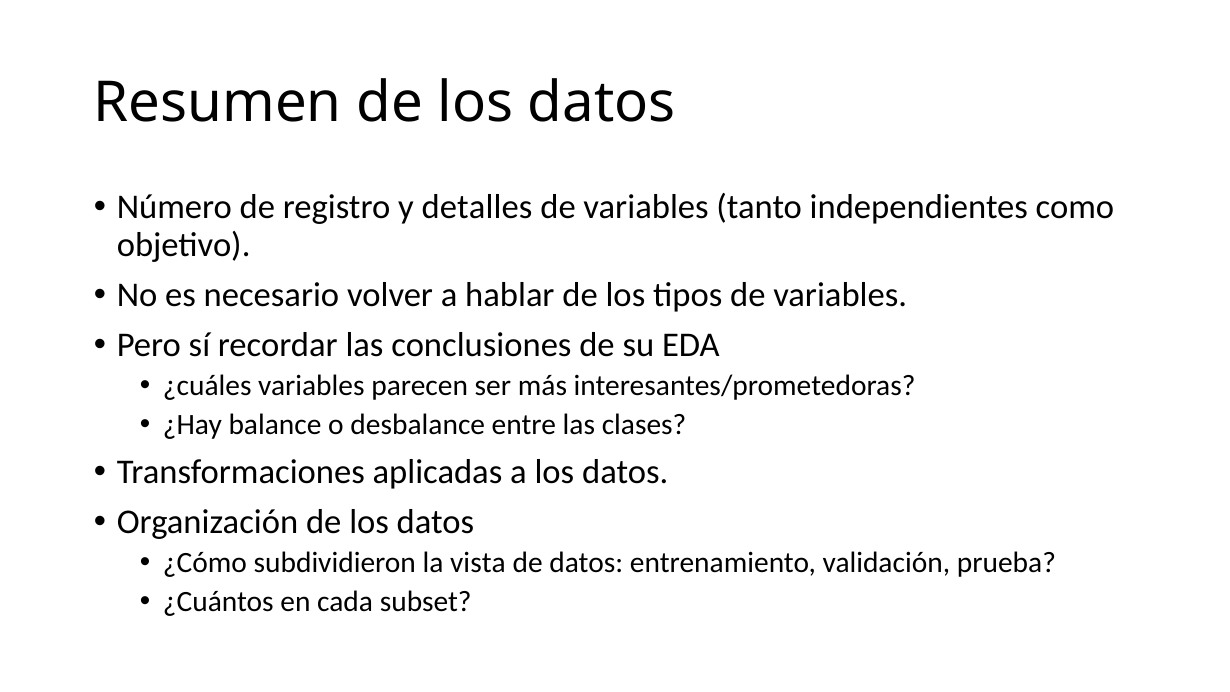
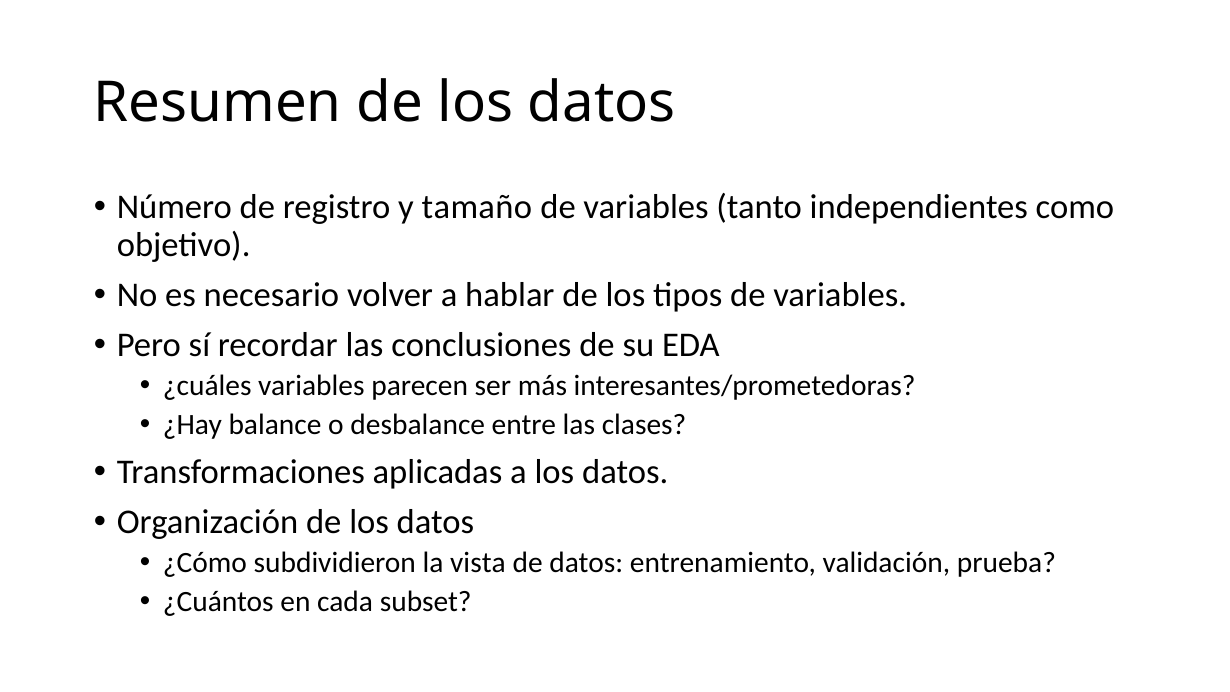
detalles: detalles -> tamaño (477, 207)
